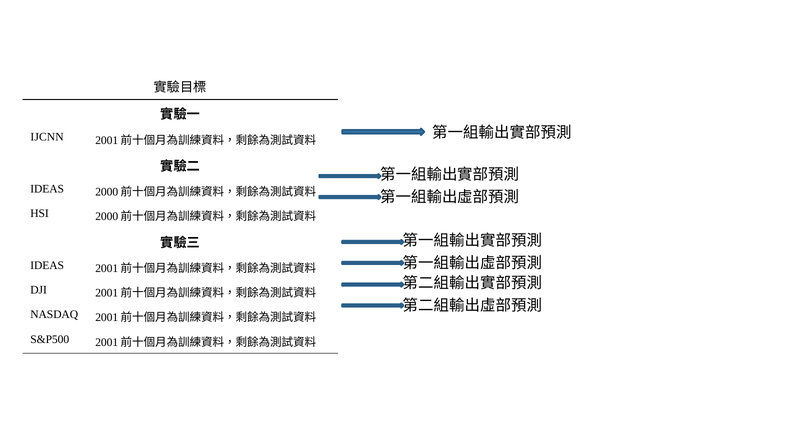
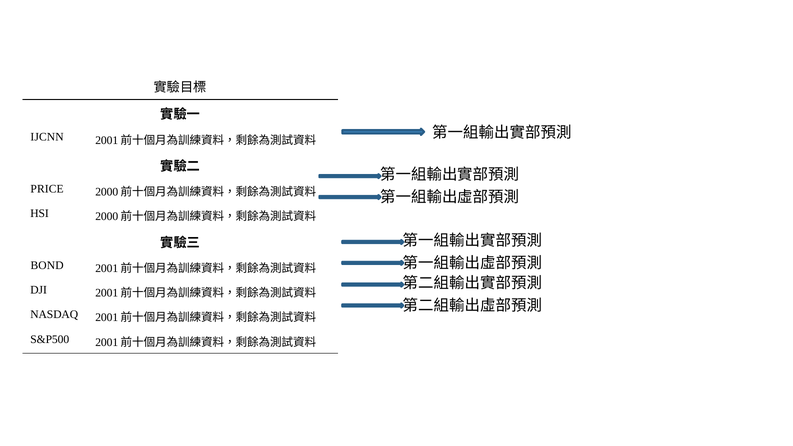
IDEAS: IDEAS -> PRICE (47, 189)
IDEAS: IDEAS -> BOND (47, 265)
